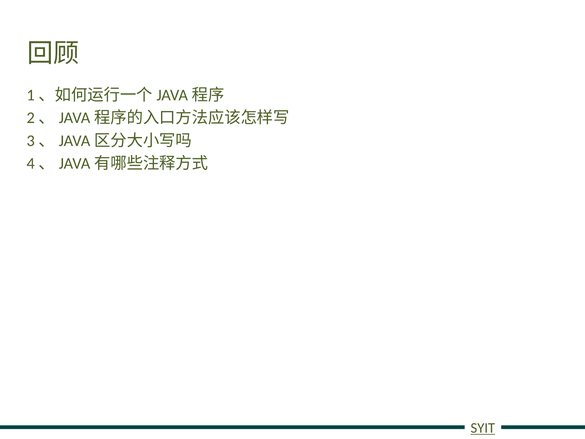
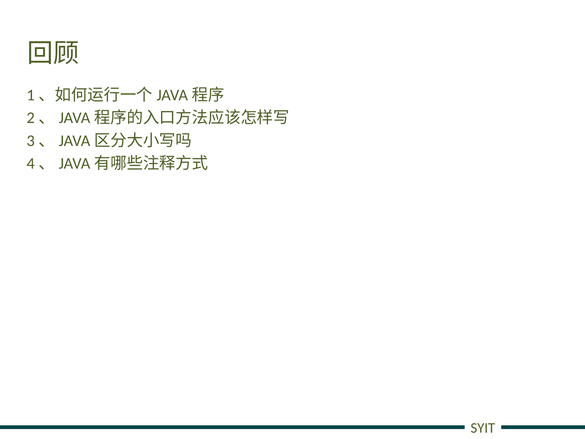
SYIT underline: present -> none (483, 428)
